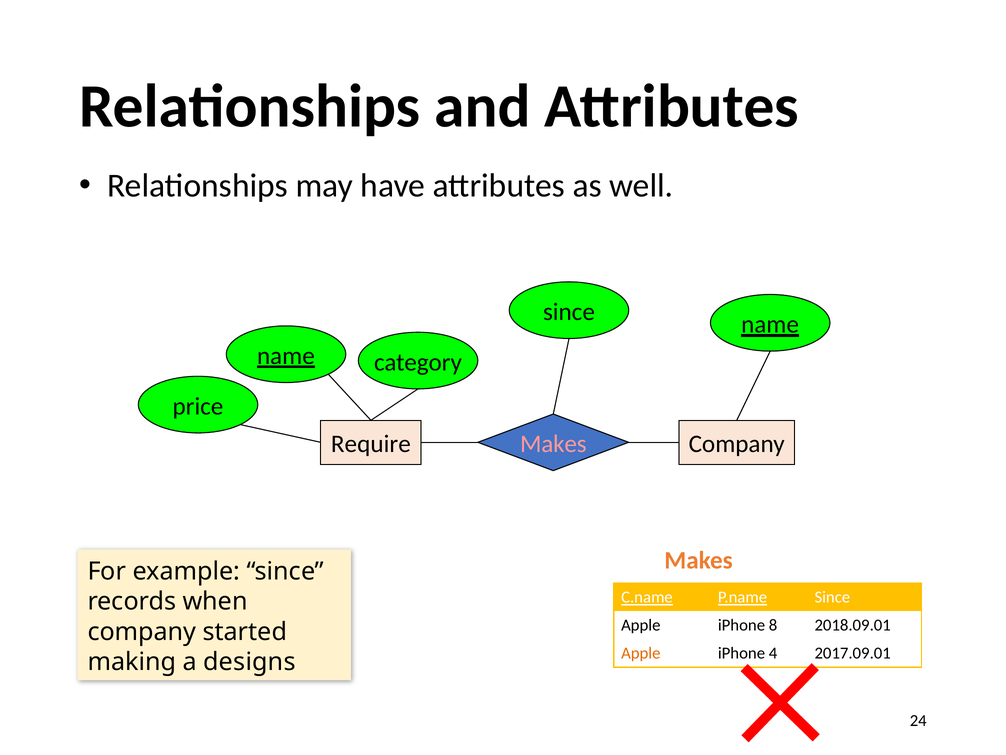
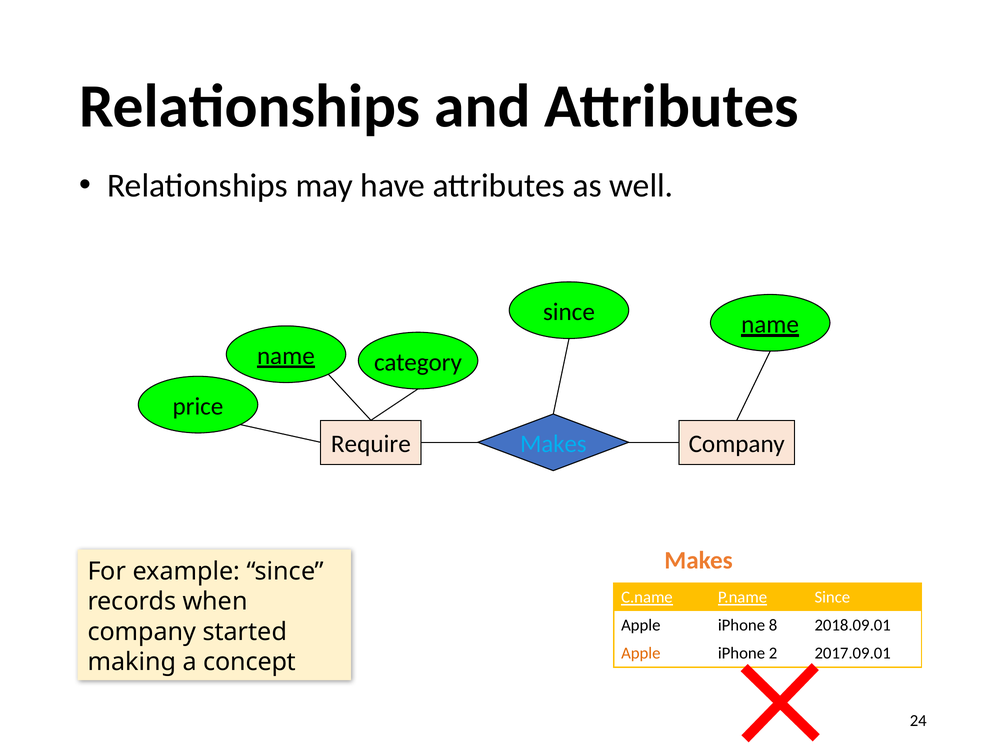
Makes colour: pink -> light blue (553, 444)
4: 4 -> 2 (773, 653)
designs: designs -> concept (250, 662)
